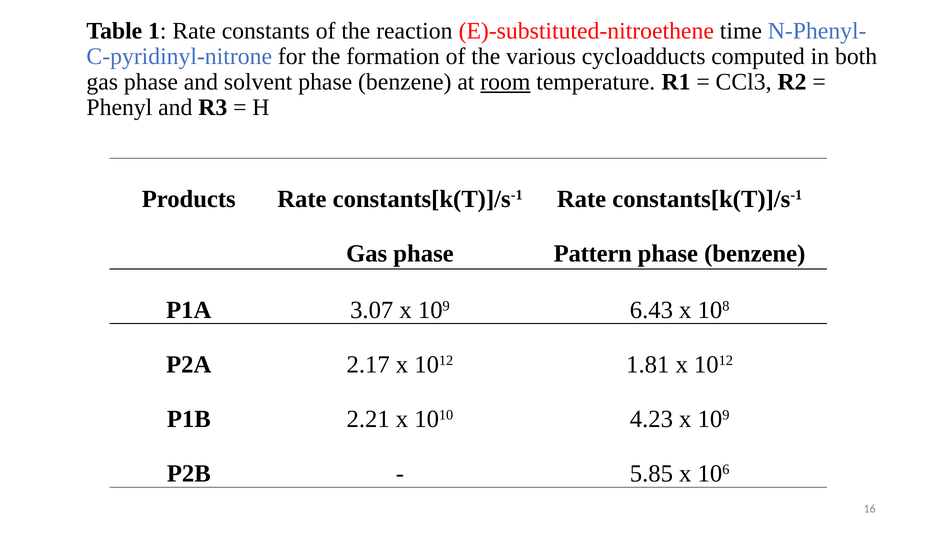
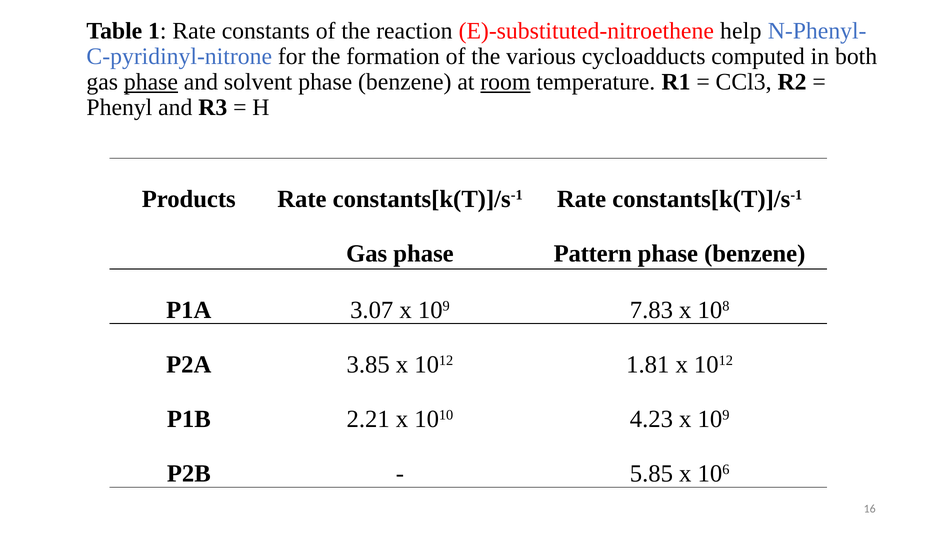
time: time -> help (741, 31)
phase underline: none -> present (151, 82)
6.43: 6.43 -> 7.83 (651, 310)
2.17: 2.17 -> 3.85 (368, 365)
